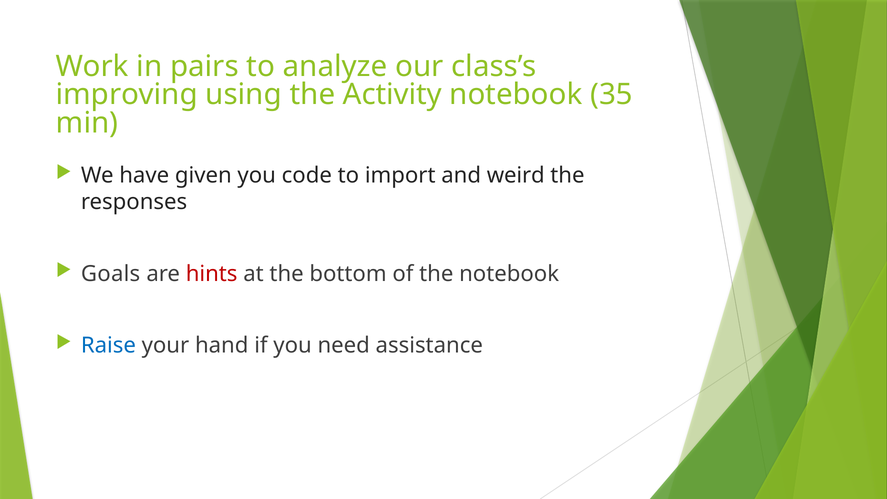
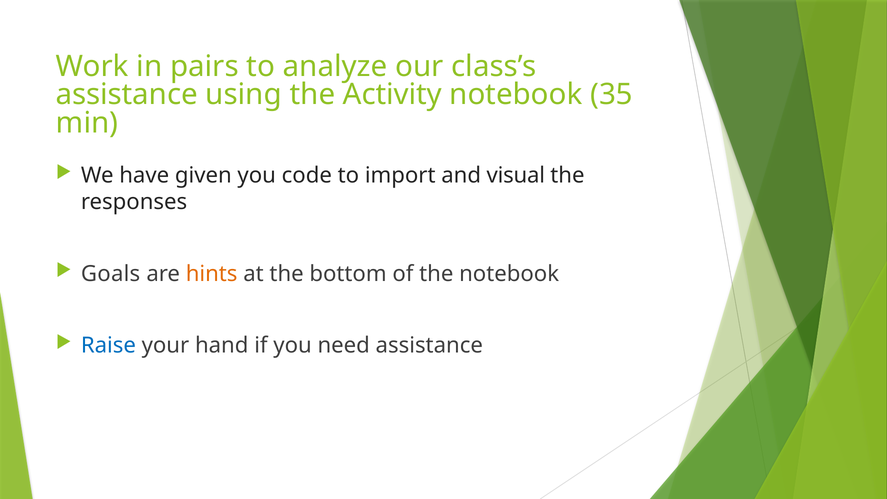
improving: improving -> assistance (127, 95)
weird: weird -> visual (516, 175)
hints colour: red -> orange (212, 274)
